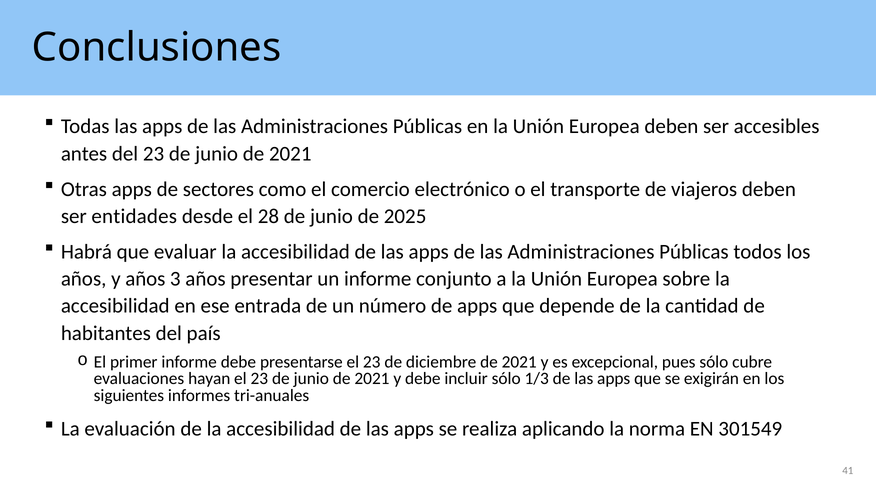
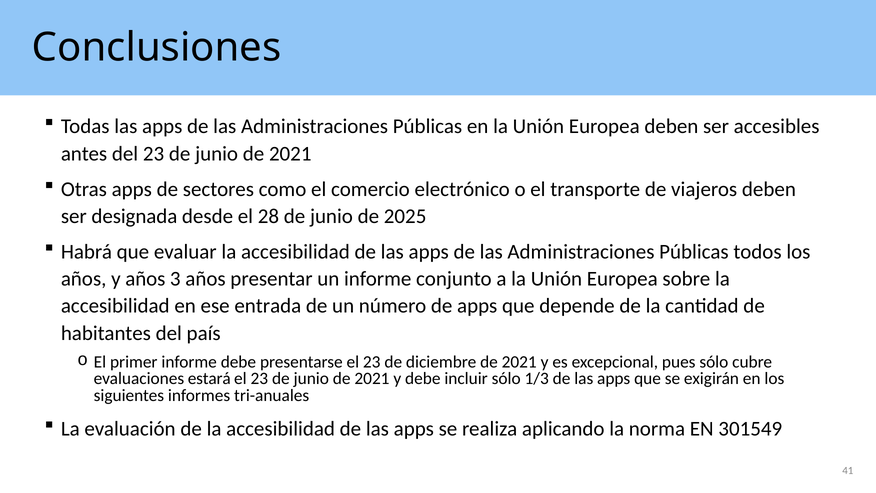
entidades: entidades -> designada (134, 216)
hayan: hayan -> estará (209, 379)
